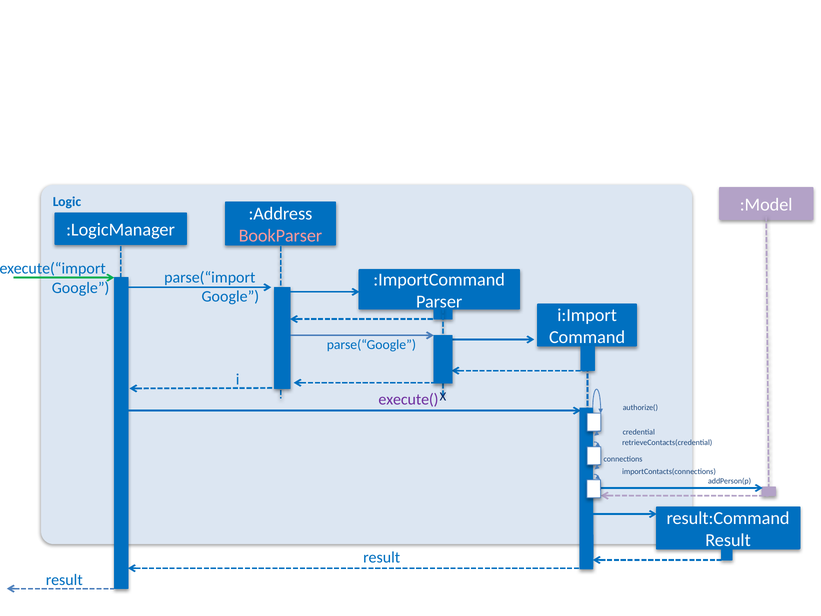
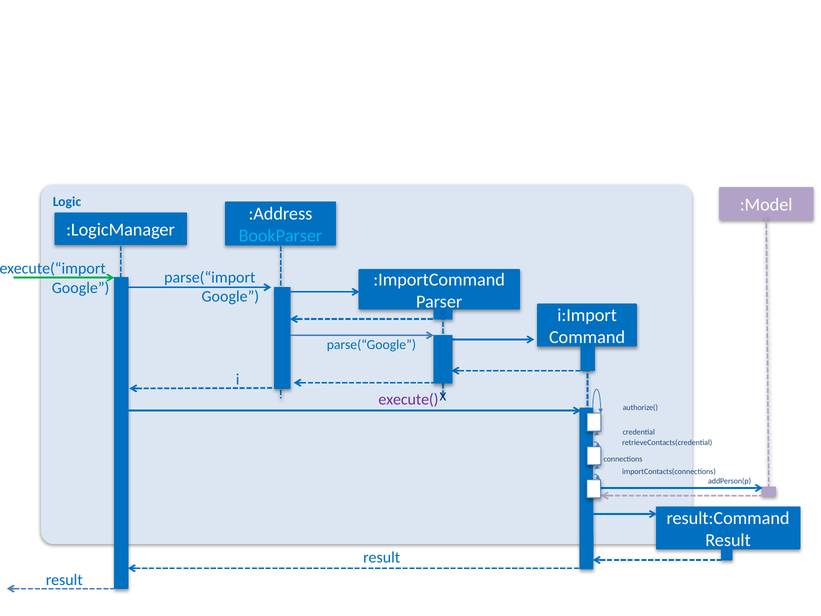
BookParser colour: pink -> light blue (280, 236)
